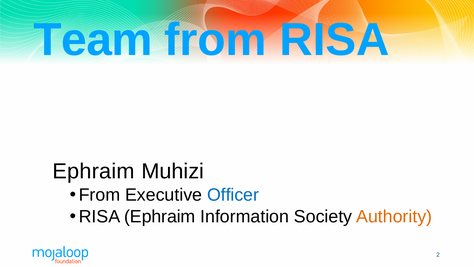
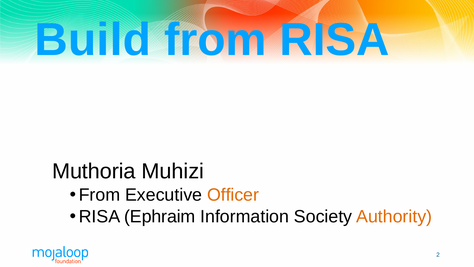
Team: Team -> Build (93, 40)
Ephraim: Ephraim -> Muthoria (94, 171)
Officer colour: blue -> orange (233, 195)
